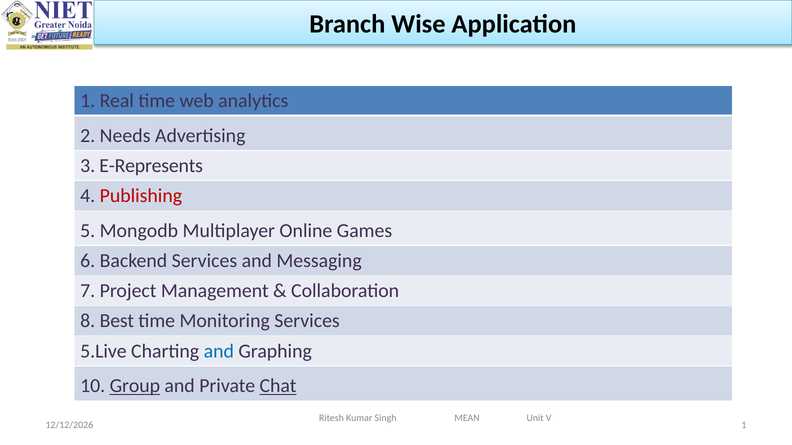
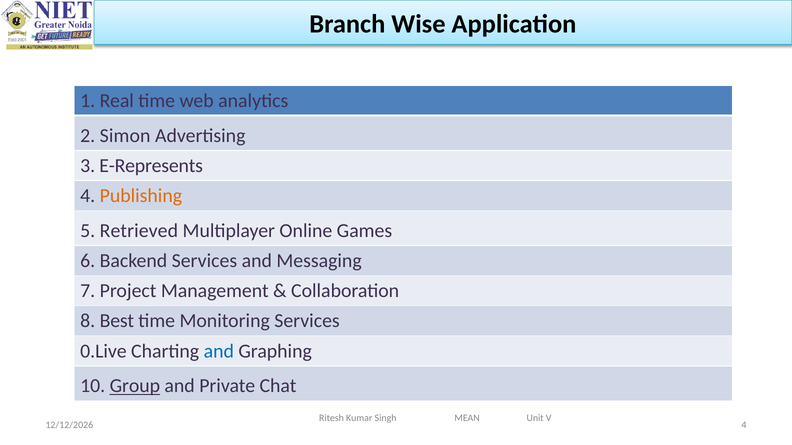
Needs: Needs -> Simon (125, 136)
Publishing colour: red -> orange (141, 196)
Mongodb: Mongodb -> Retrieved (139, 231)
5.Live: 5.Live -> 0.Live (103, 351)
Chat underline: present -> none (278, 386)
1: 1 -> 4 (744, 425)
